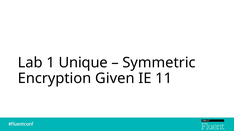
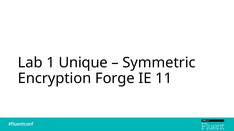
Given: Given -> Forge (115, 79)
